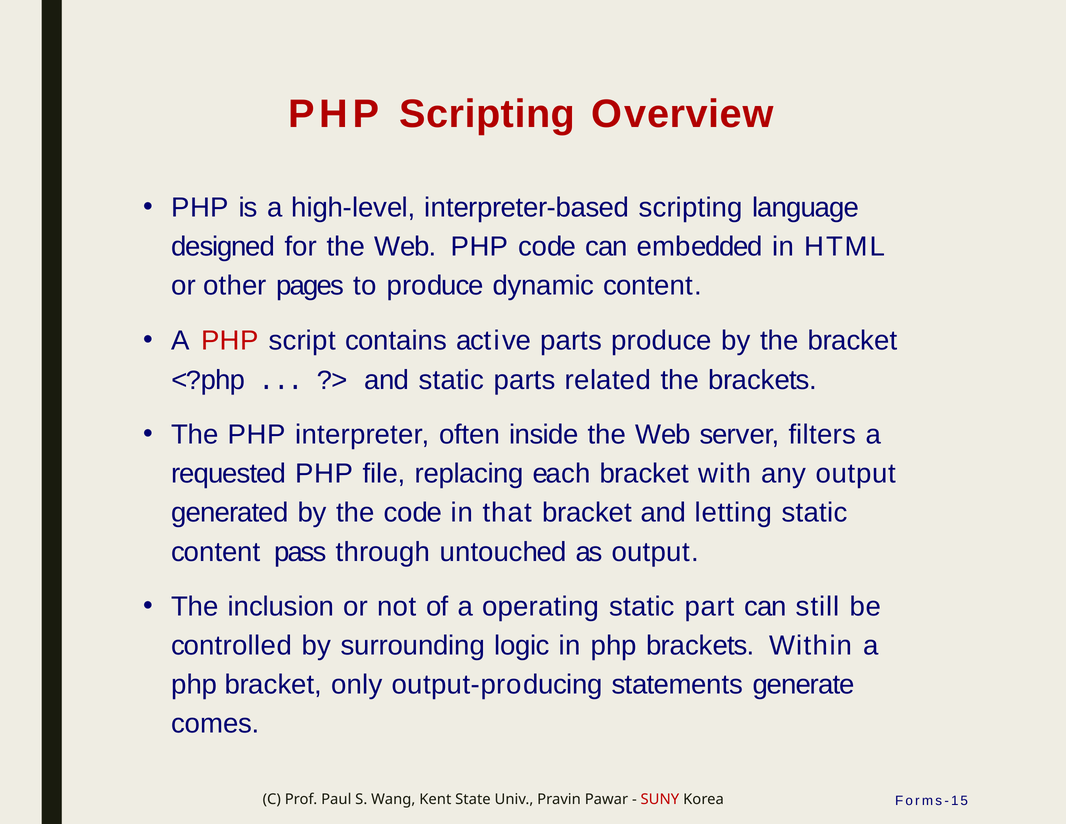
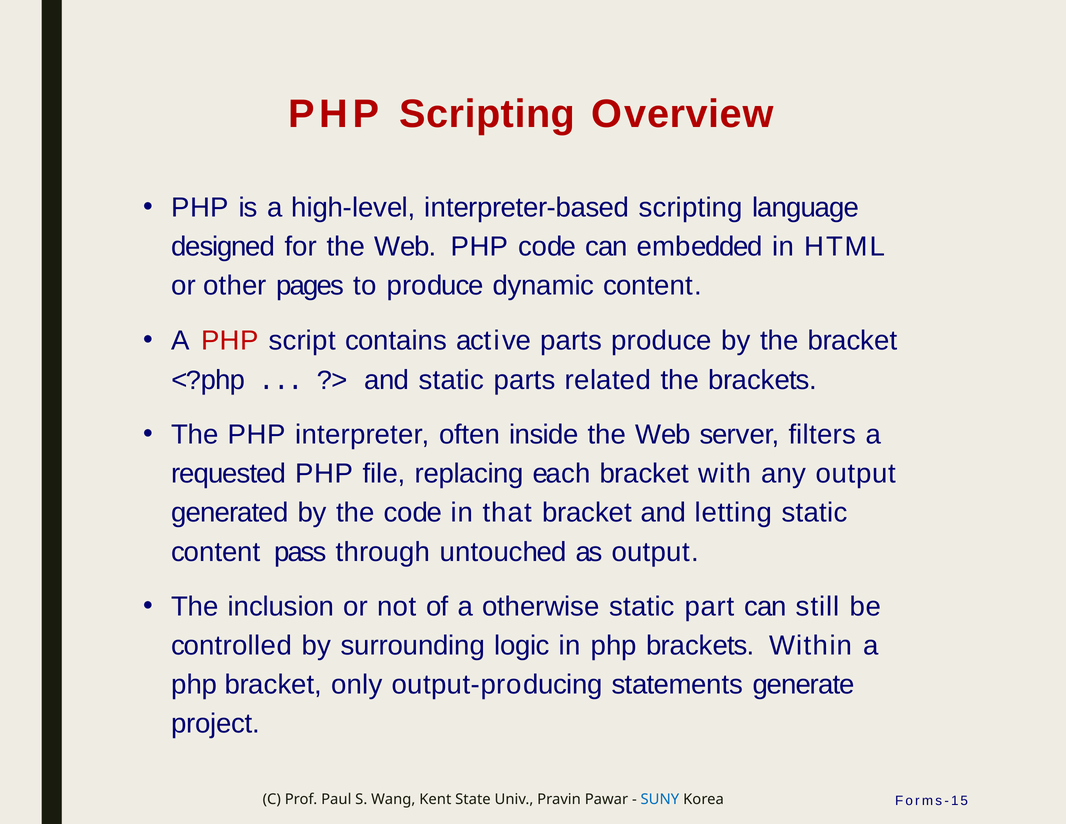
operating: operating -> otherwise (541, 606)
comes: comes -> project (215, 724)
SUNY colour: red -> blue (660, 799)
